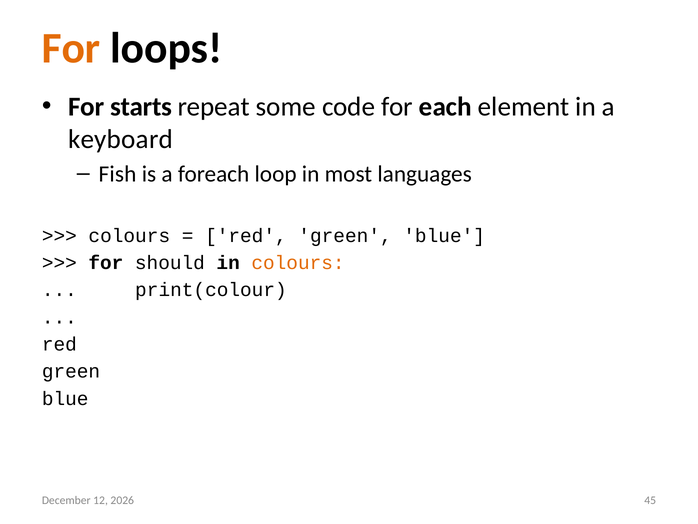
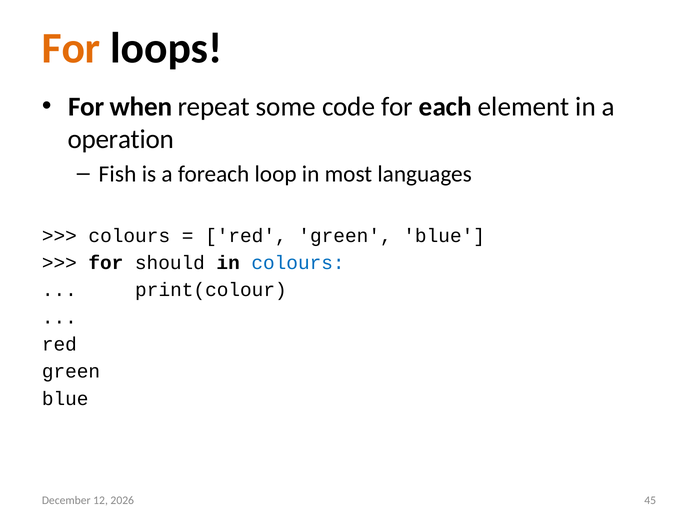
starts: starts -> when (141, 106)
keyboard: keyboard -> operation (121, 139)
colours colour: orange -> blue (298, 263)
